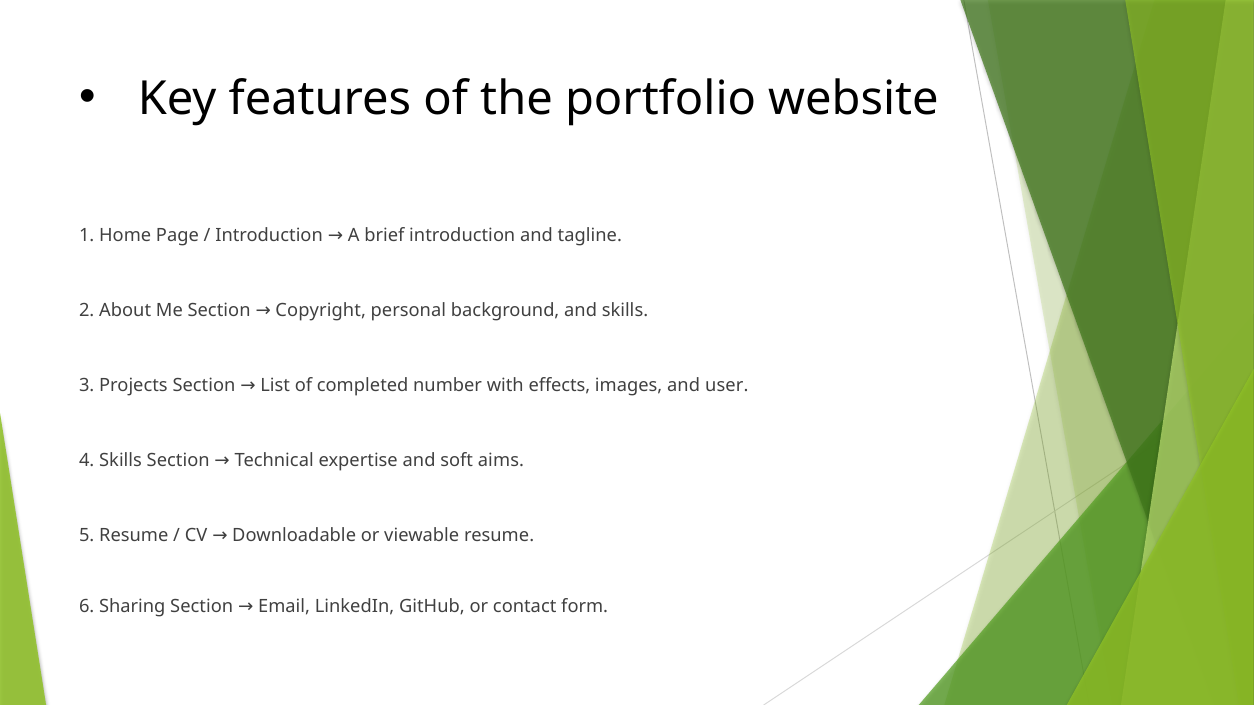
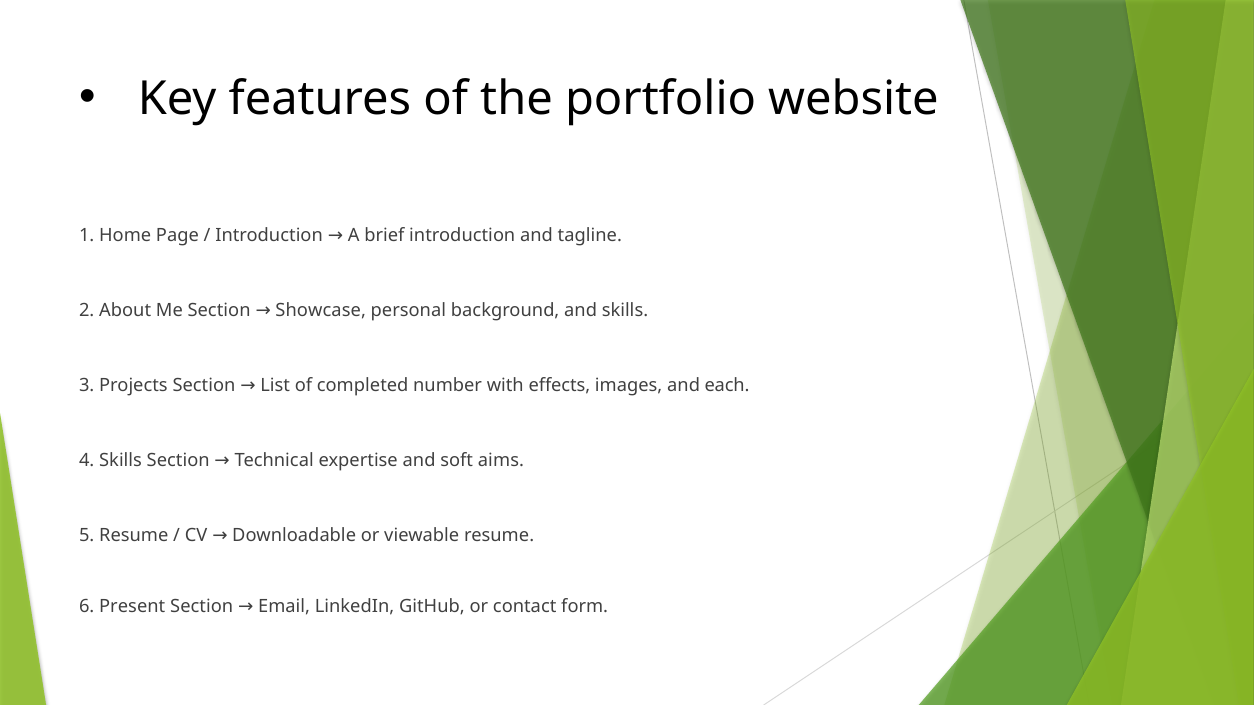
Copyright: Copyright -> Showcase (321, 311)
user: user -> each (727, 386)
Sharing: Sharing -> Present (132, 606)
